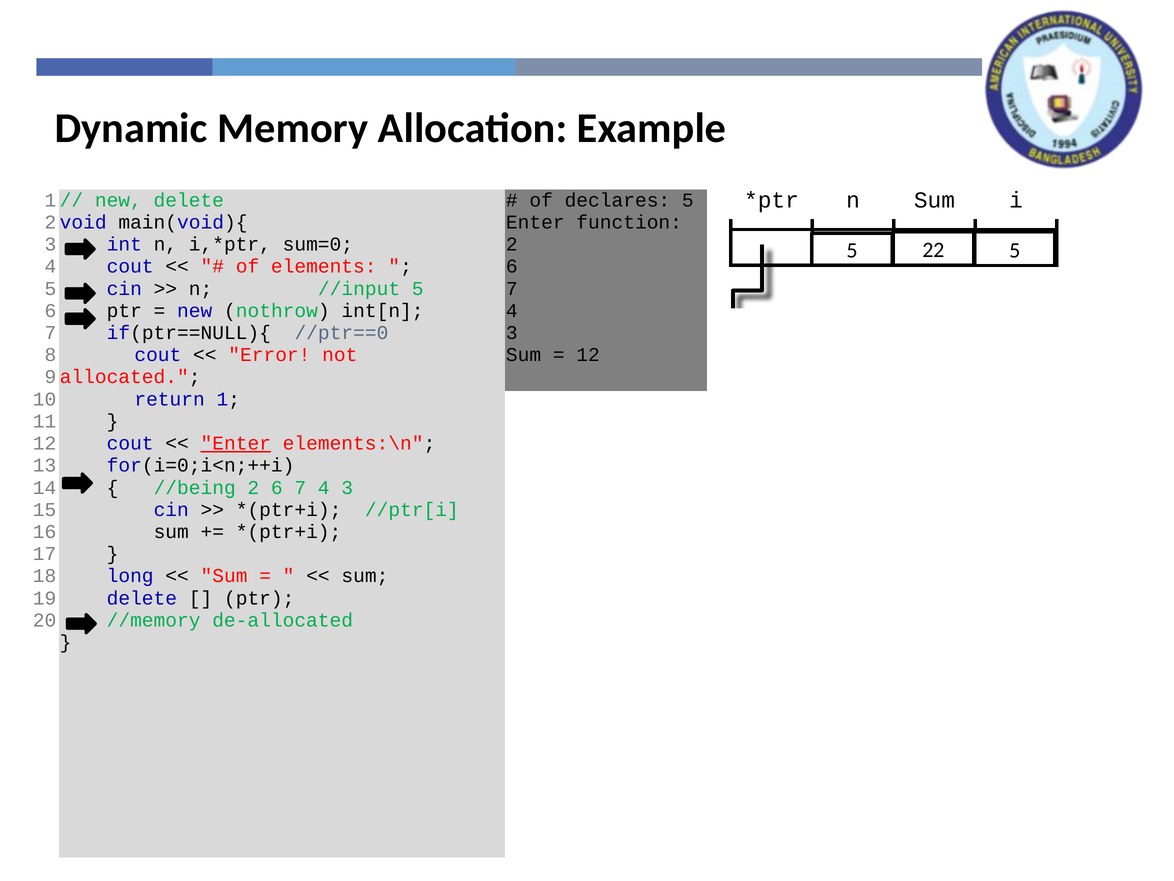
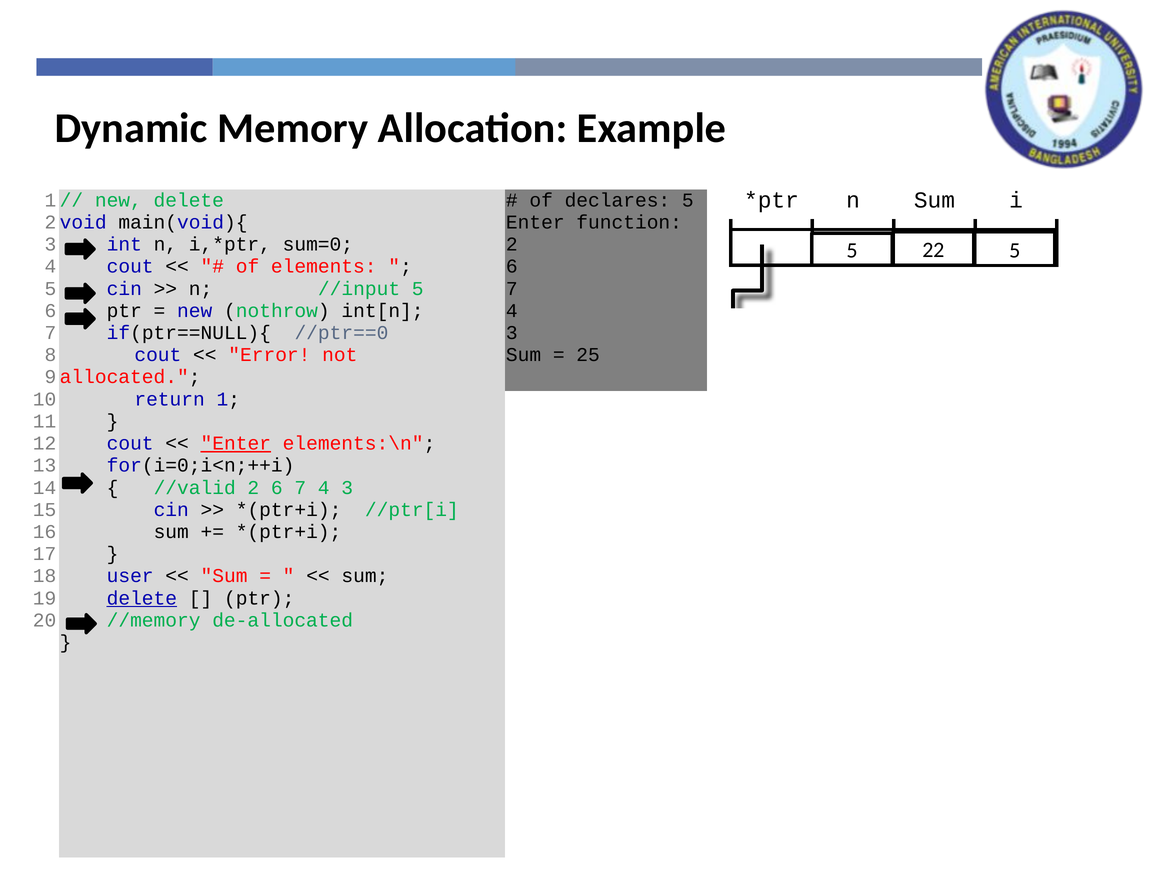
12: 12 -> 25 (588, 355)
//being: //being -> //valid (195, 487)
long: long -> user (130, 576)
delete underline: none -> present (142, 598)
